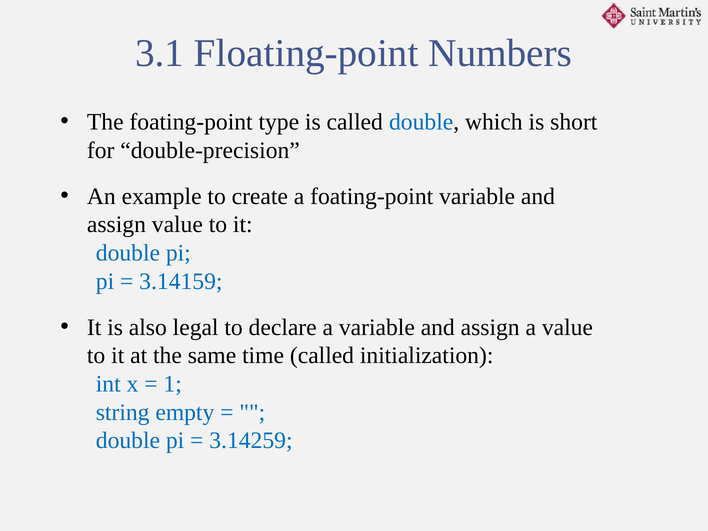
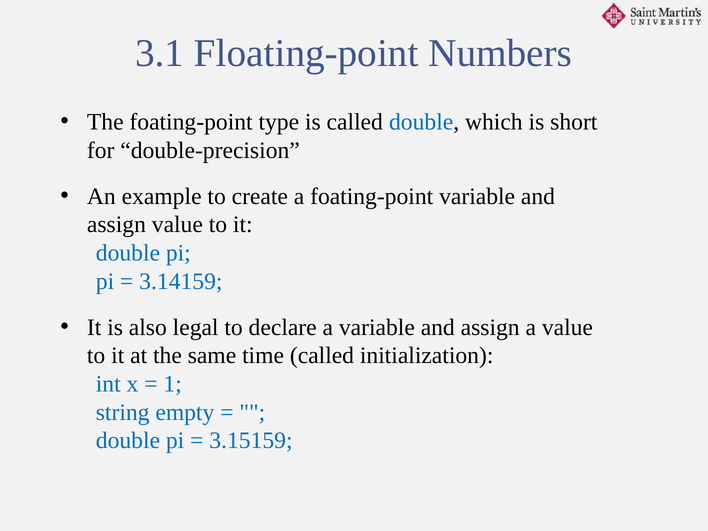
3.14259: 3.14259 -> 3.15159 (251, 441)
